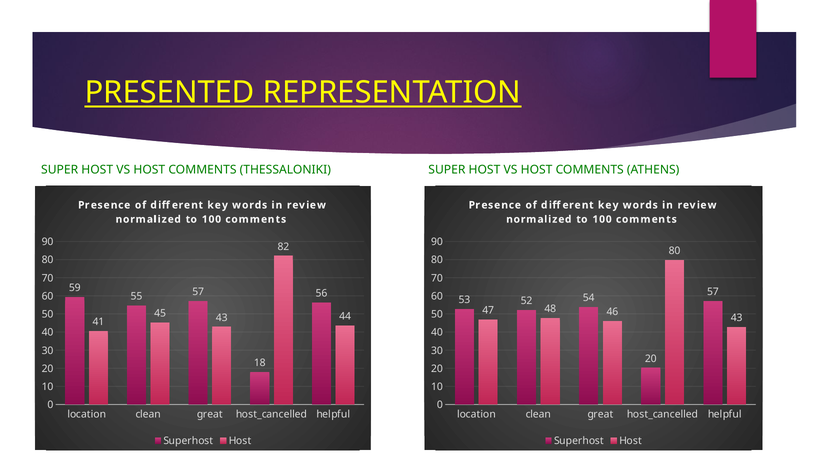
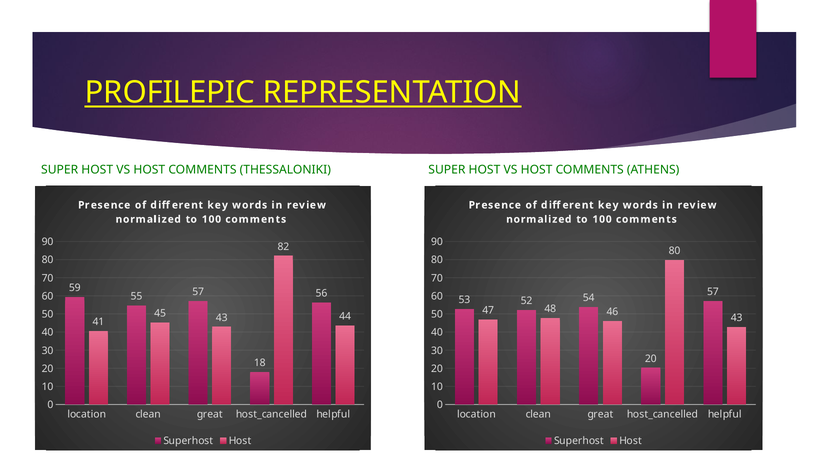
PRESENTED: PRESENTED -> PROFILEPIC (170, 92)
